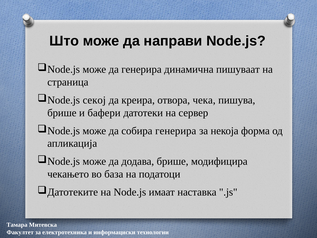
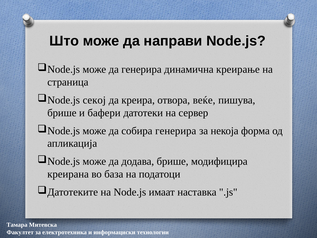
пишуваат: пишуваат -> креирање (238, 69)
чека: чека -> веќе (204, 100)
чекањето: чекањето -> креирана (68, 174)
